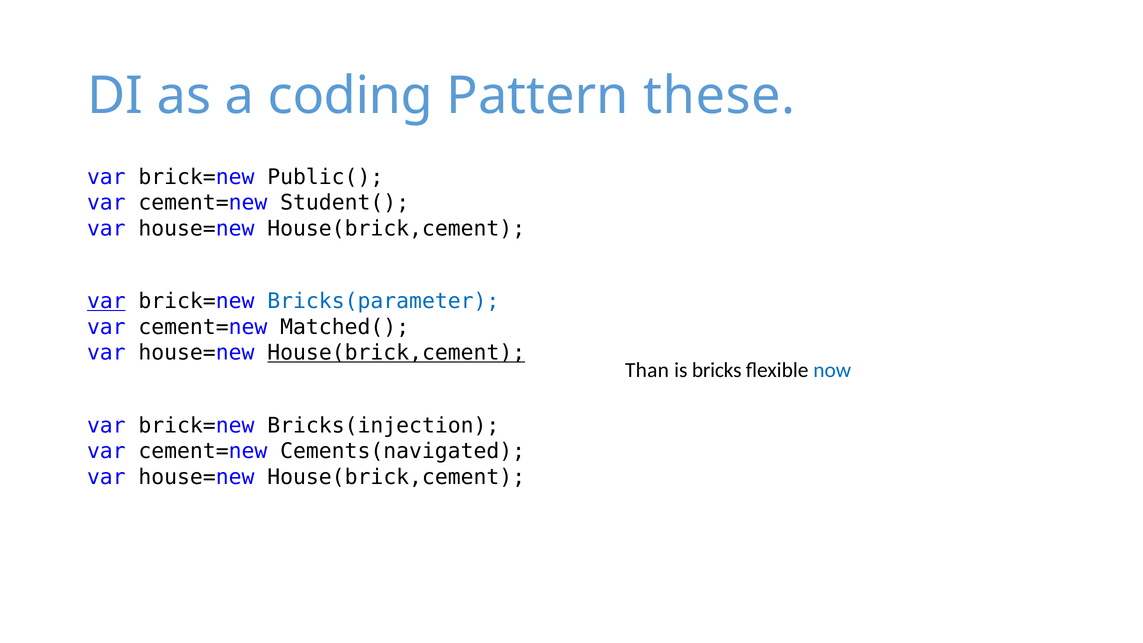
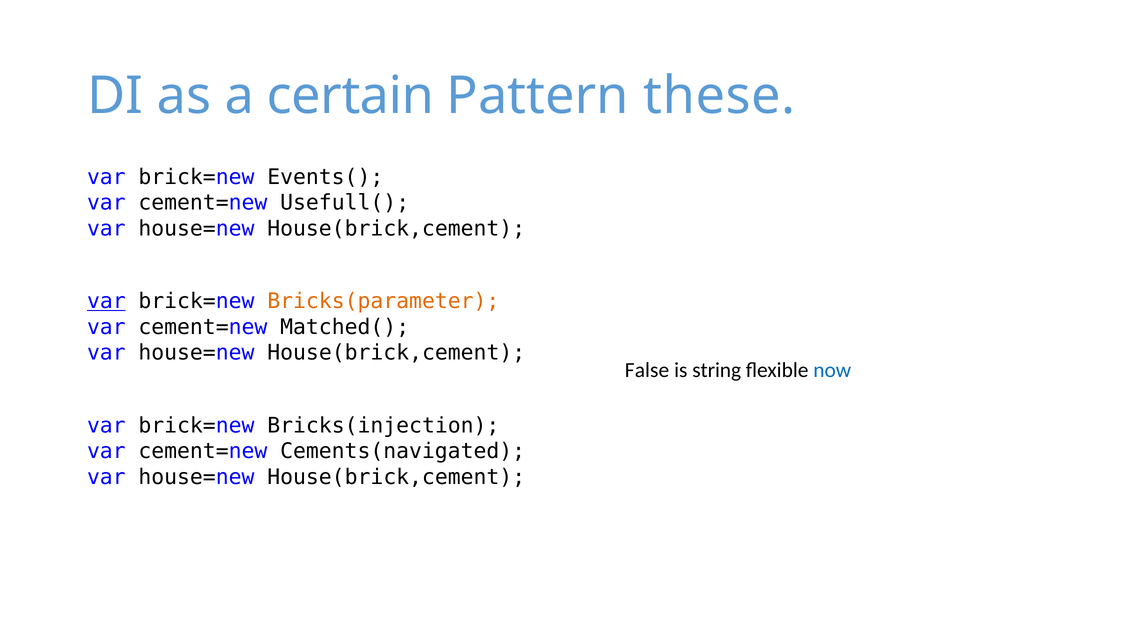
coding: coding -> certain (351, 96)
Public(: Public( -> Events( (325, 177)
Student(: Student( -> Usefull( (345, 203)
Bricks(parameter colour: blue -> orange (383, 301)
House(brick,cement underline: present -> none (396, 353)
Than: Than -> False (647, 370)
bricks: bricks -> string (717, 370)
